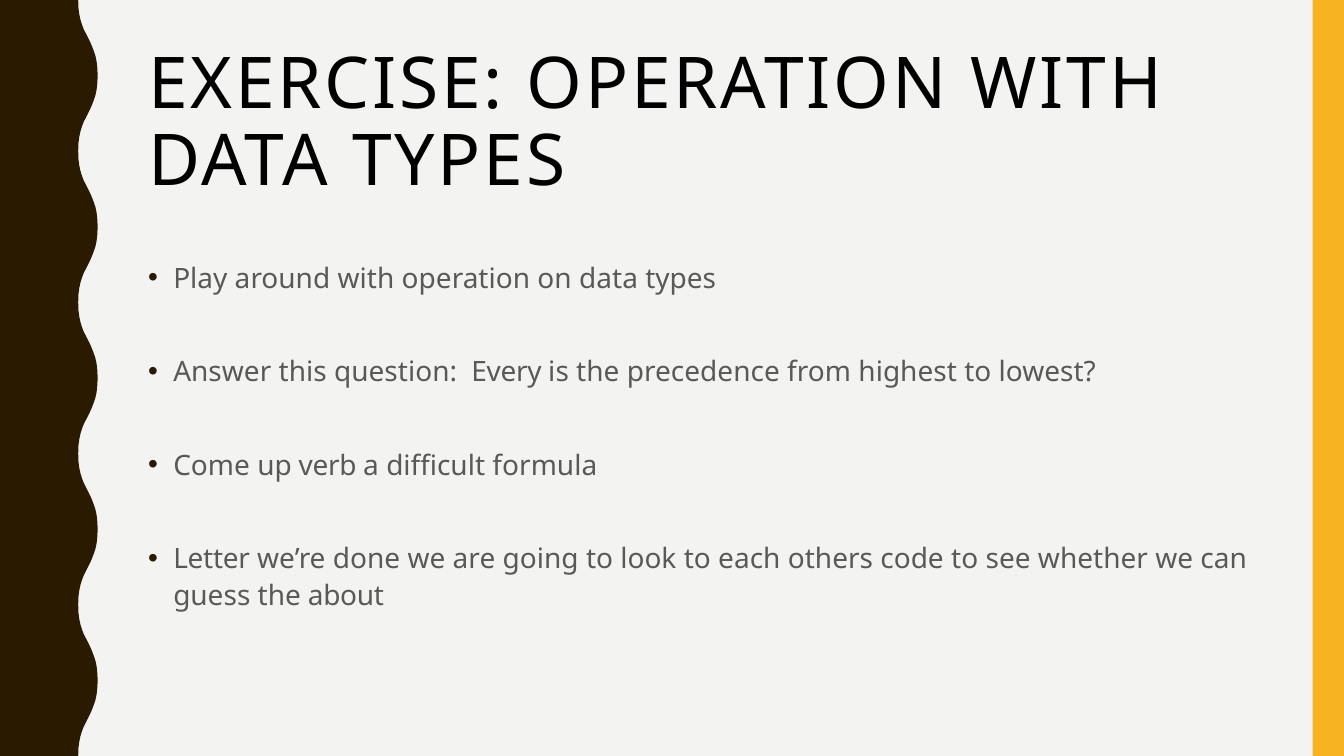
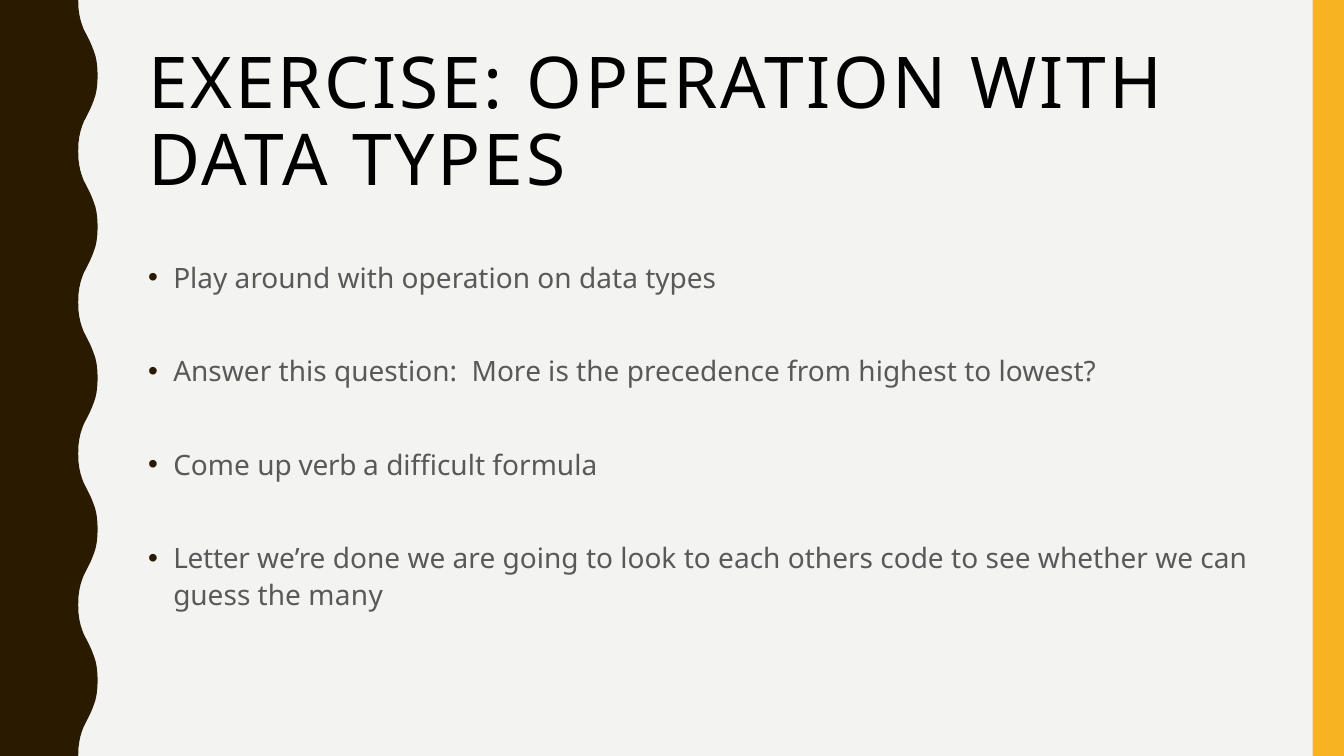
Every: Every -> More (506, 373)
about: about -> many (346, 597)
